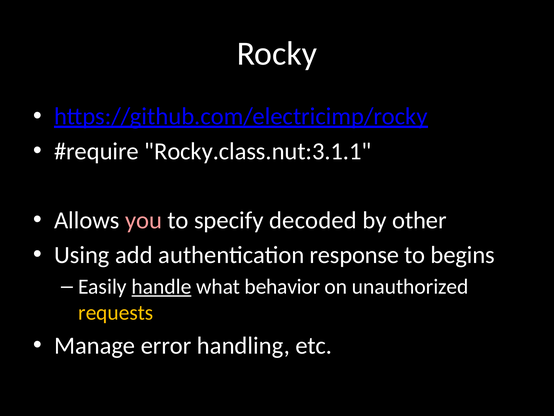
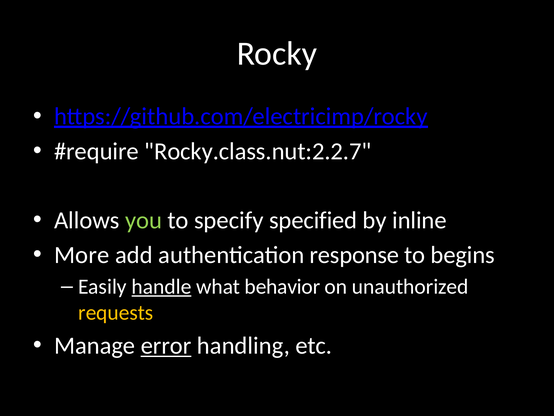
Rocky.class.nut:3.1.1: Rocky.class.nut:3.1.1 -> Rocky.class.nut:2.2.7 (258, 151)
you colour: pink -> light green (144, 220)
decoded: decoded -> specified (313, 220)
other: other -> inline (419, 220)
Using: Using -> More (82, 255)
error underline: none -> present (166, 345)
